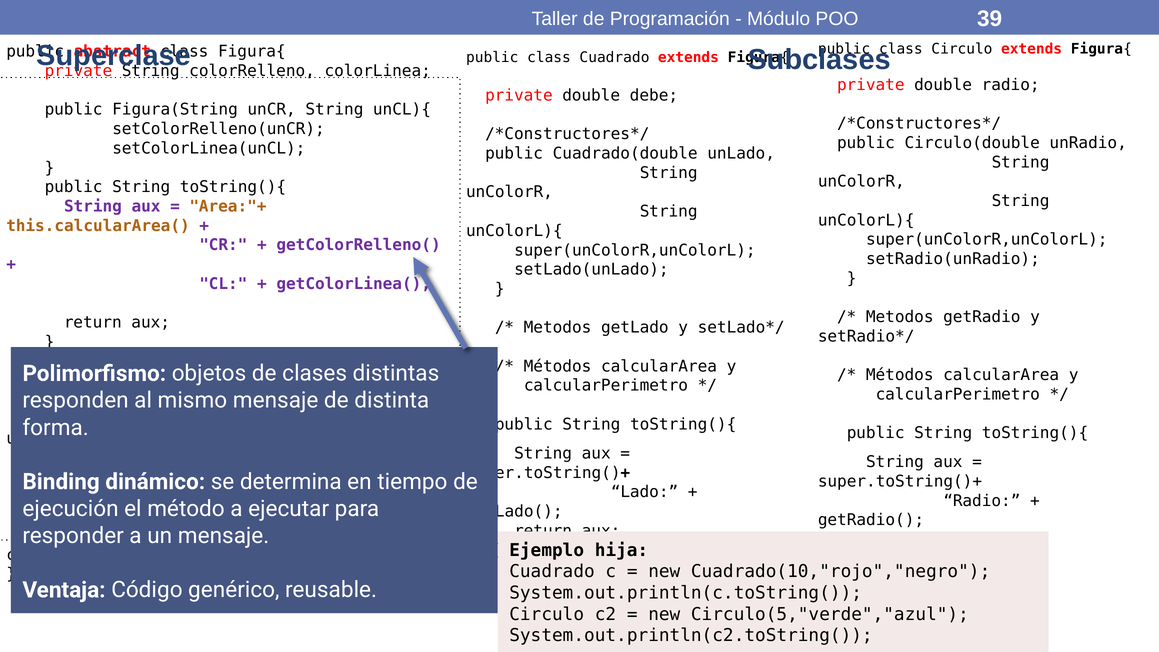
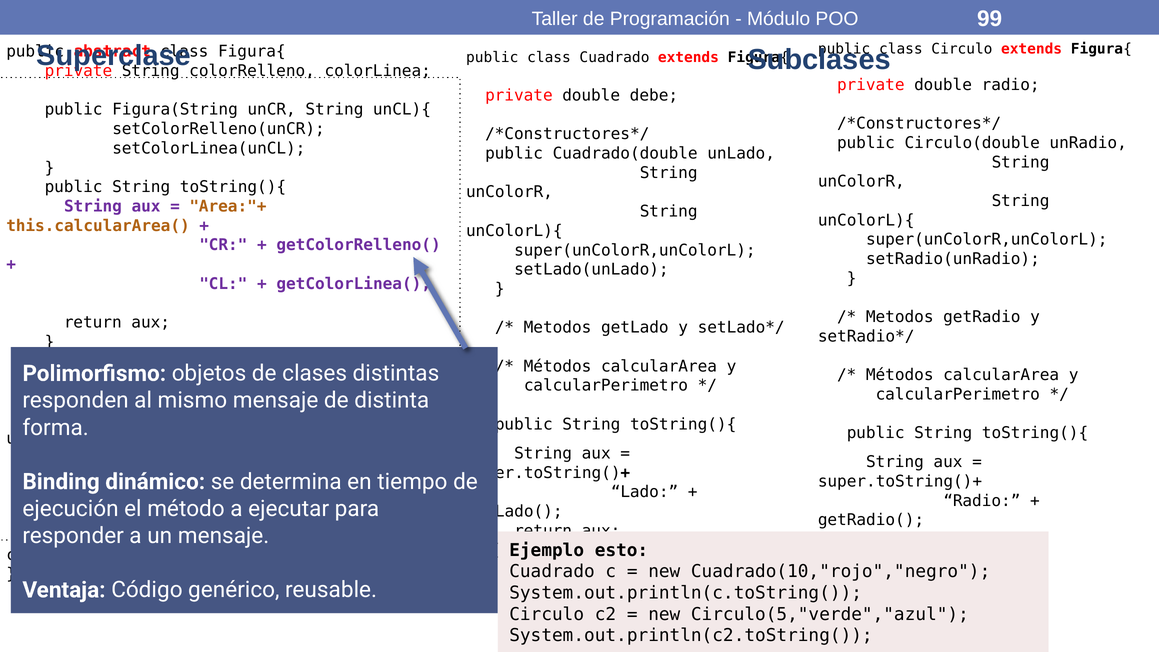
39: 39 -> 99 (990, 19)
hija: hija -> esto (621, 550)
